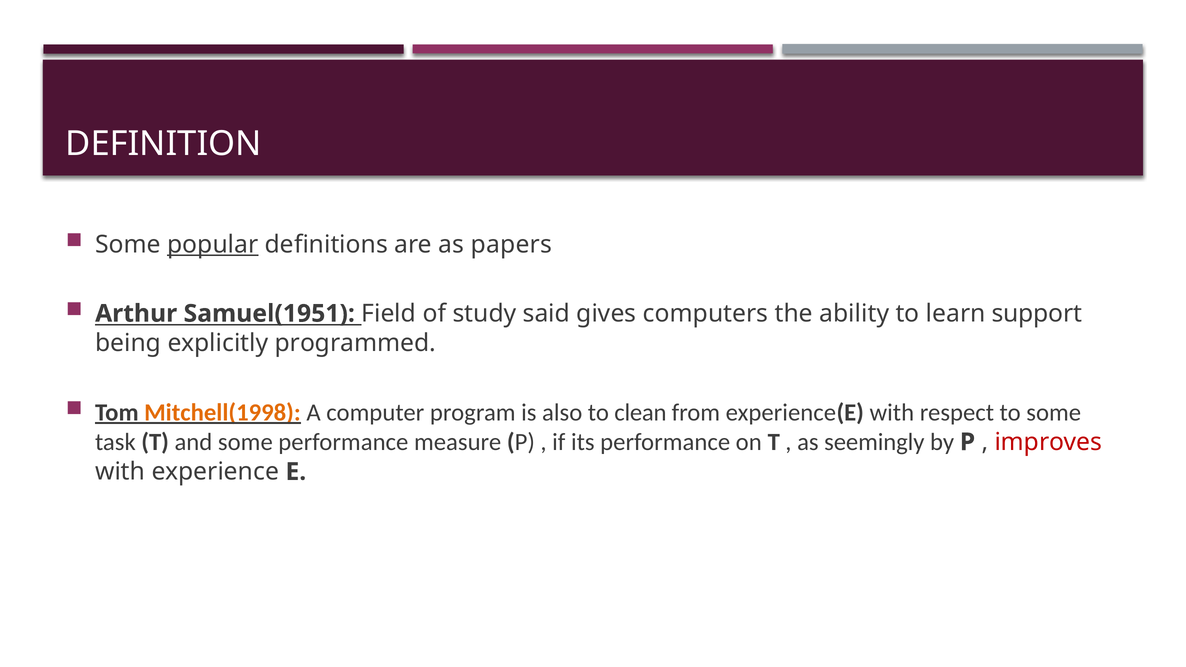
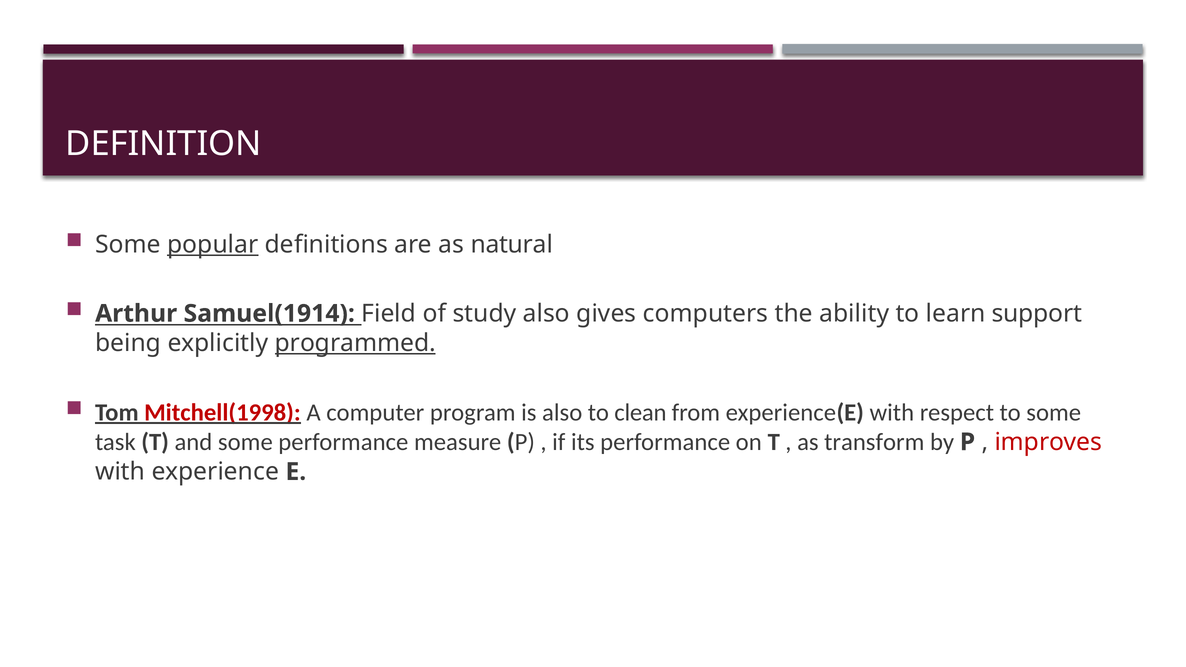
papers: papers -> natural (512, 244)
Samuel(1951: Samuel(1951 -> Samuel(1914 (269, 314)
study said: said -> also (546, 314)
programmed underline: none -> present (355, 343)
Mitchell(1998 colour: orange -> red (222, 412)
seemingly: seemingly -> transform (874, 442)
